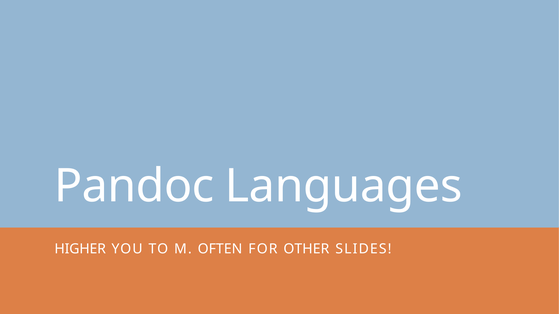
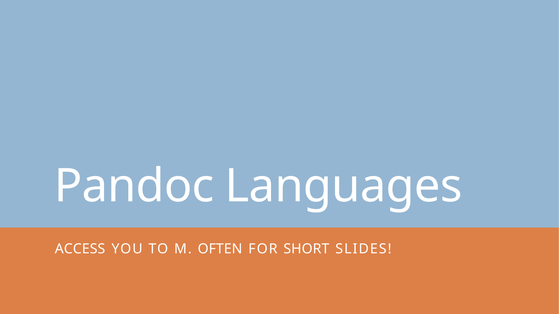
HIGHER: HIGHER -> ACCESS (80, 249)
OTHER: OTHER -> SHORT (306, 249)
